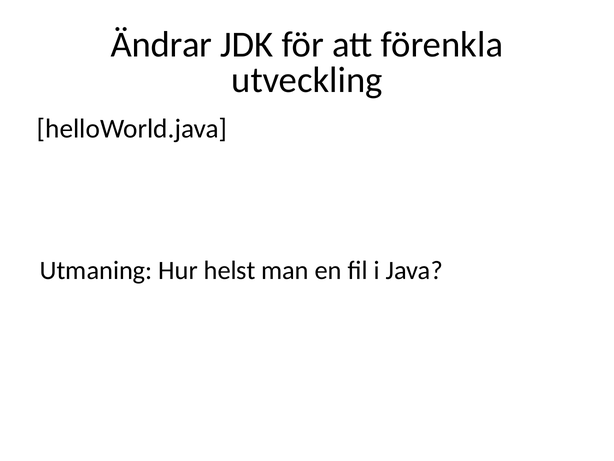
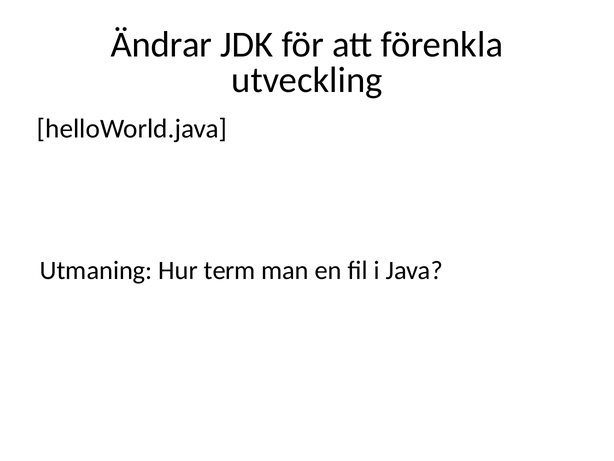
helst: helst -> term (230, 270)
